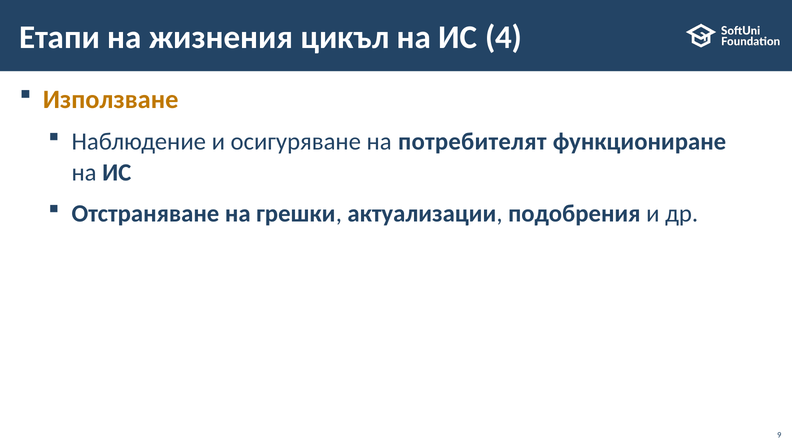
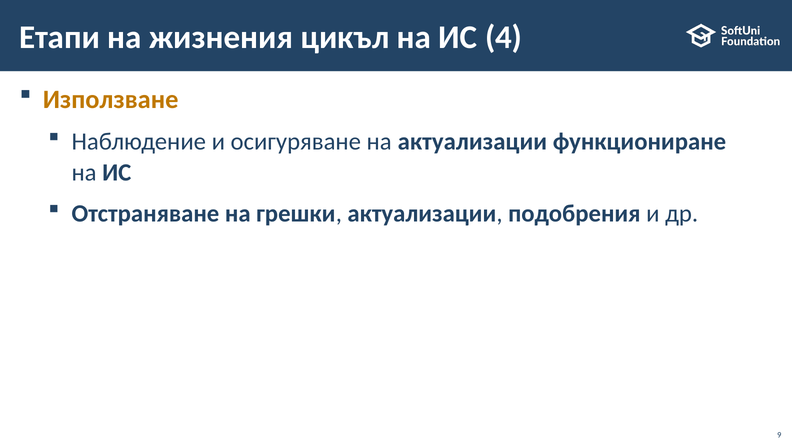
на потребителят: потребителят -> актуализации (472, 141)
